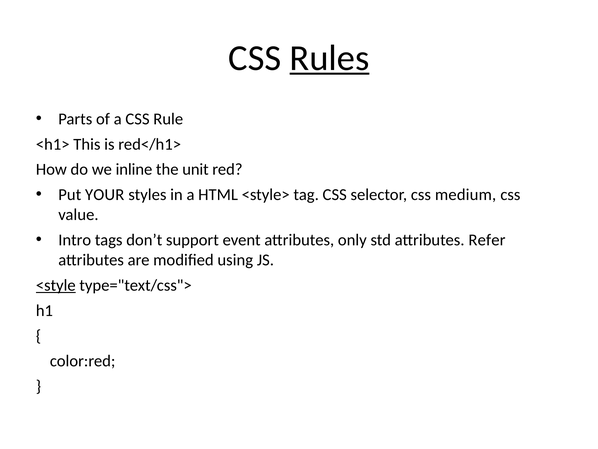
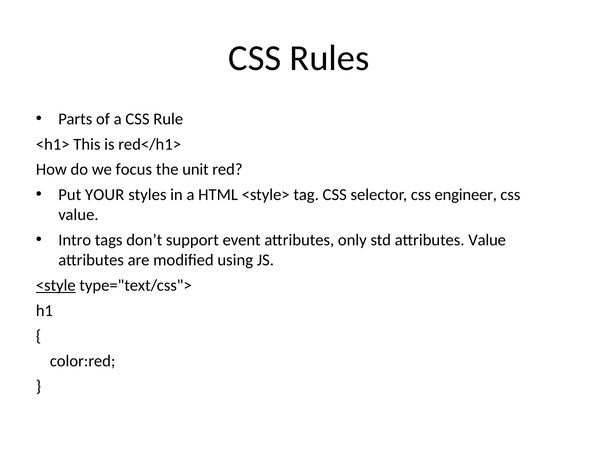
Rules underline: present -> none (329, 58)
inline: inline -> focus (134, 169)
medium: medium -> engineer (466, 195)
attributes Refer: Refer -> Value (487, 240)
